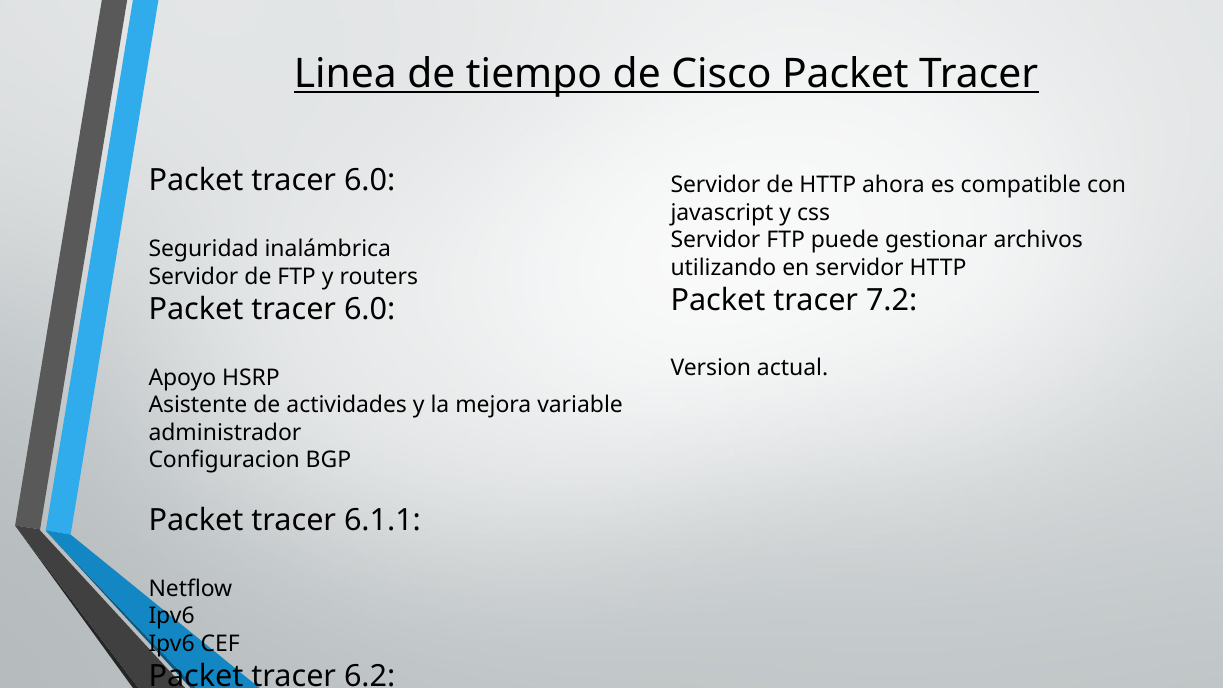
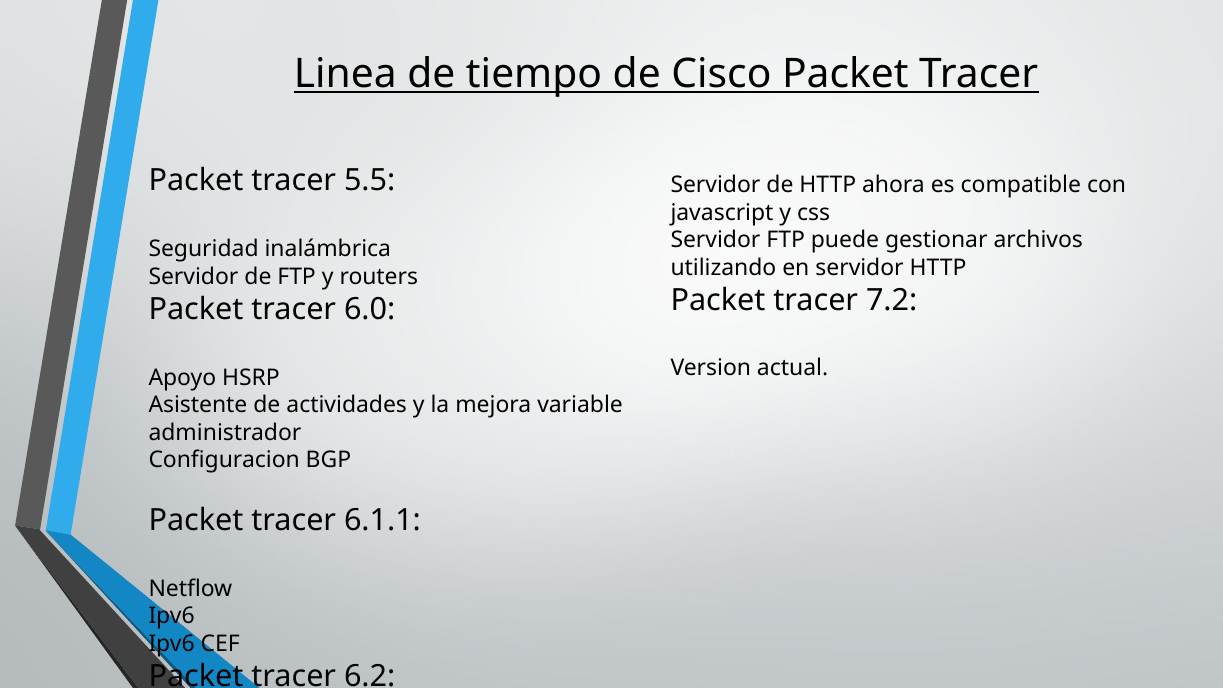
6.0: 6.0 -> 5.5 (370, 181)
